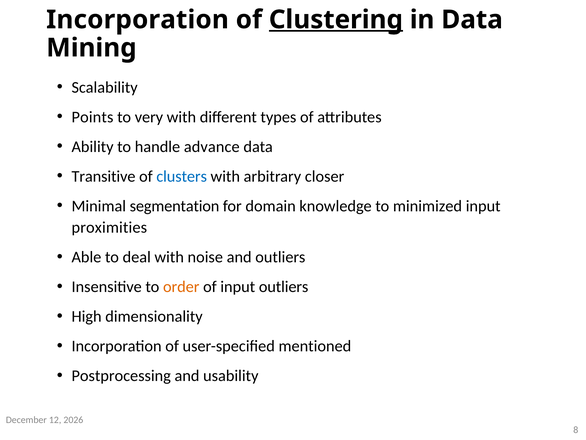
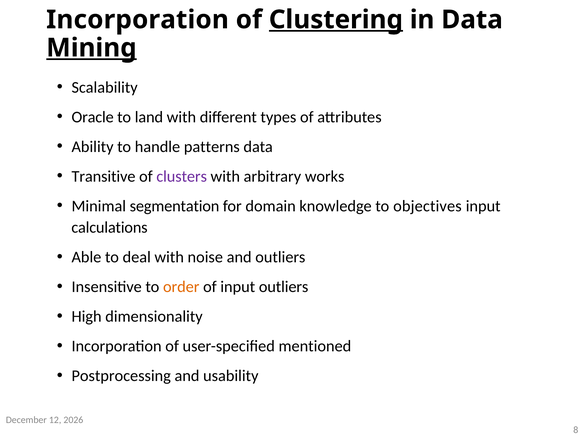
Mining underline: none -> present (91, 48)
Points: Points -> Oracle (93, 117)
very: very -> land (149, 117)
advance: advance -> patterns (212, 147)
clusters colour: blue -> purple (182, 176)
closer: closer -> works (325, 176)
minimized: minimized -> objectives (427, 206)
proximities: proximities -> calculations (109, 227)
